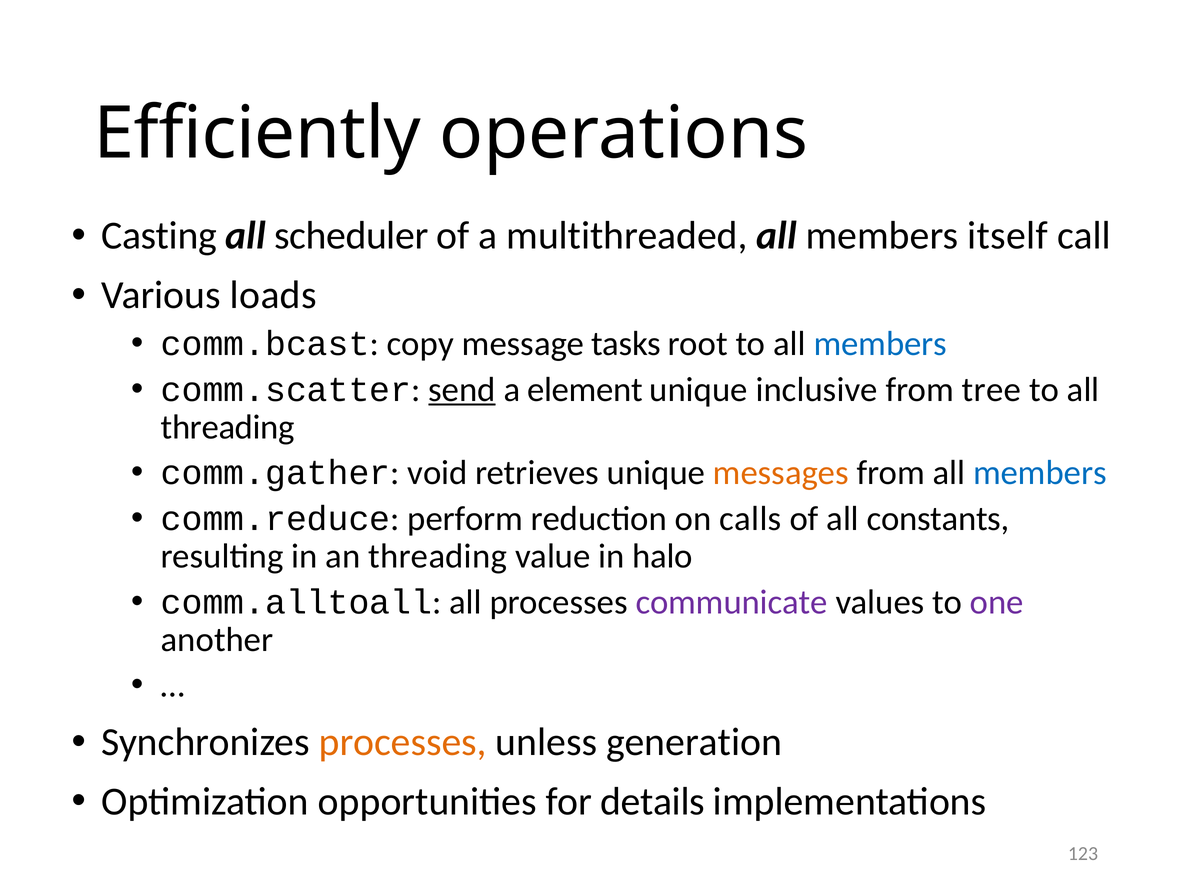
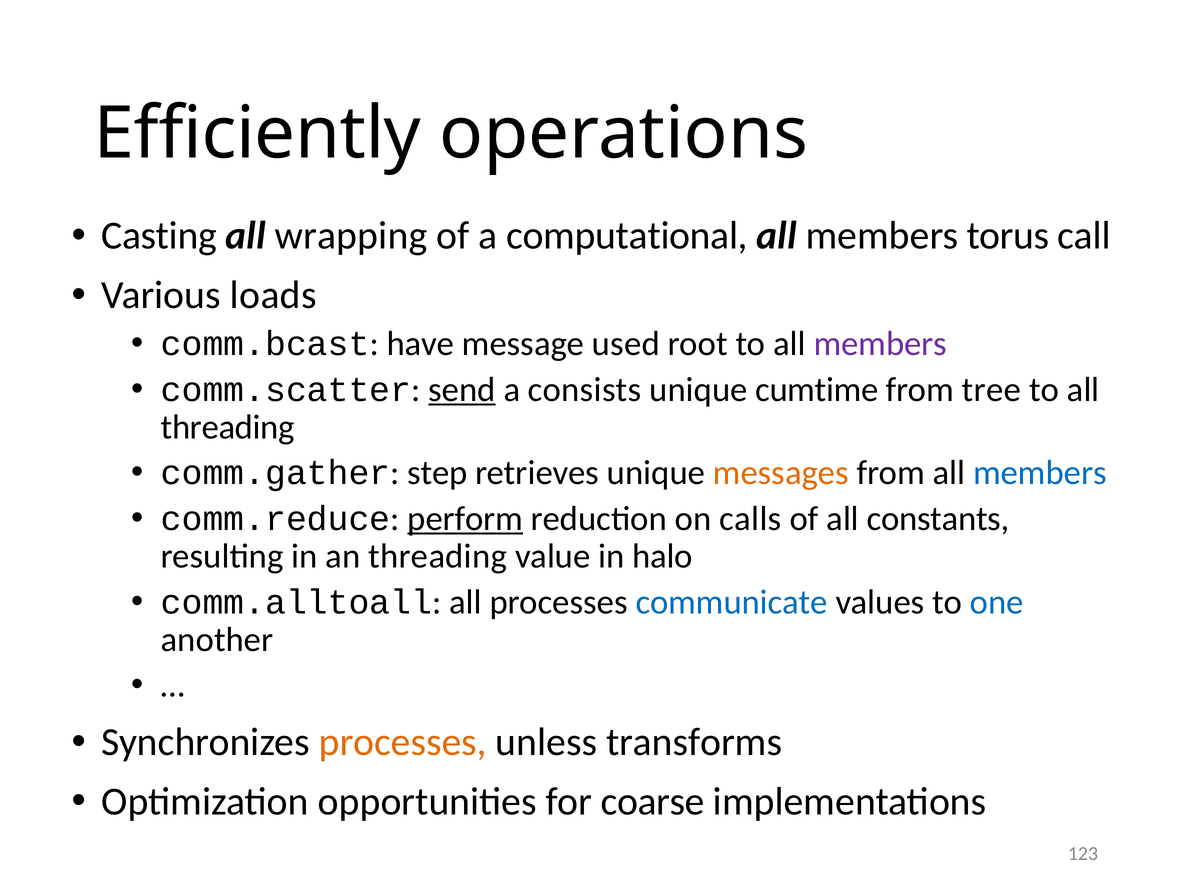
scheduler: scheduler -> wrapping (351, 236)
multithreaded: multithreaded -> computational (627, 236)
itself: itself -> torus (1008, 236)
copy: copy -> have (420, 344)
tasks: tasks -> used (626, 344)
members colour: blue -> purple (880, 344)
element: element -> consists (585, 390)
inclusive: inclusive -> cumtime (817, 390)
void: void -> step (437, 473)
perform underline: none -> present (465, 519)
communicate colour: purple -> blue (732, 602)
one colour: purple -> blue (997, 602)
generation: generation -> transforms (694, 742)
details: details -> coarse (653, 802)
